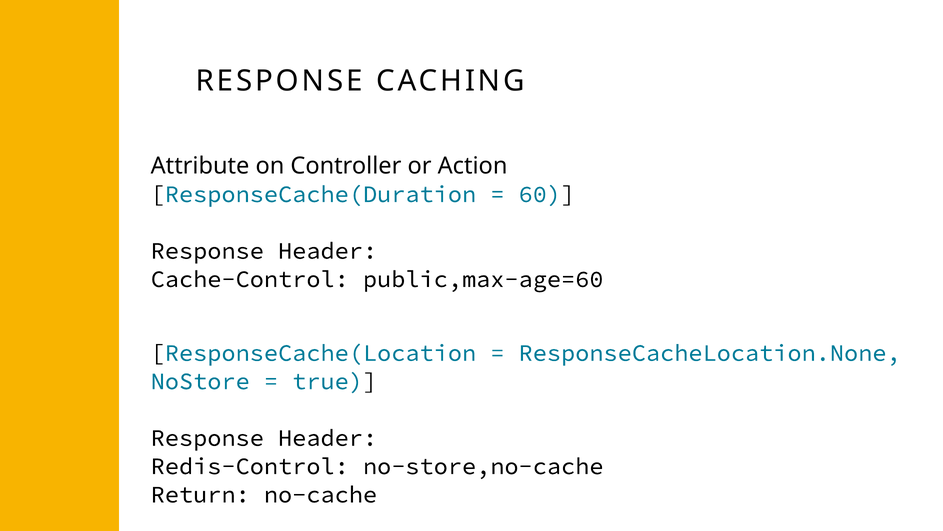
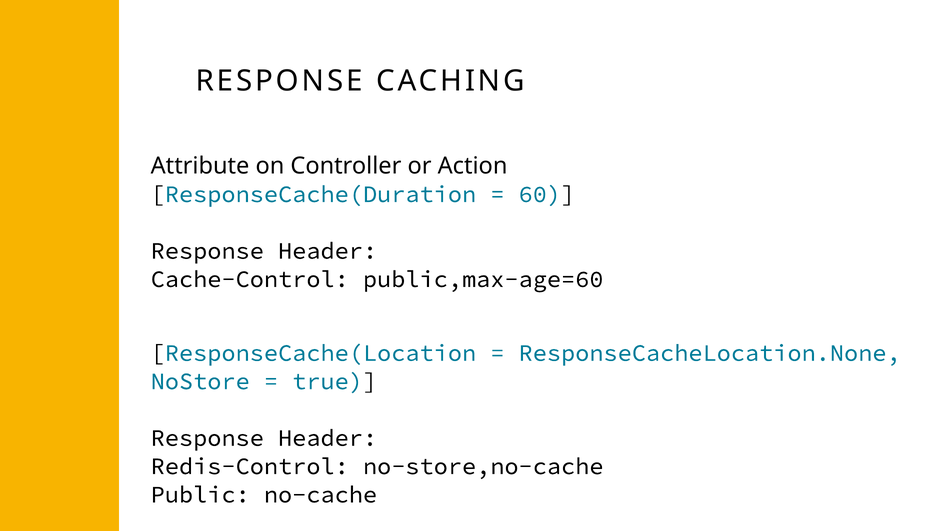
Return: Return -> Public (200, 494)
